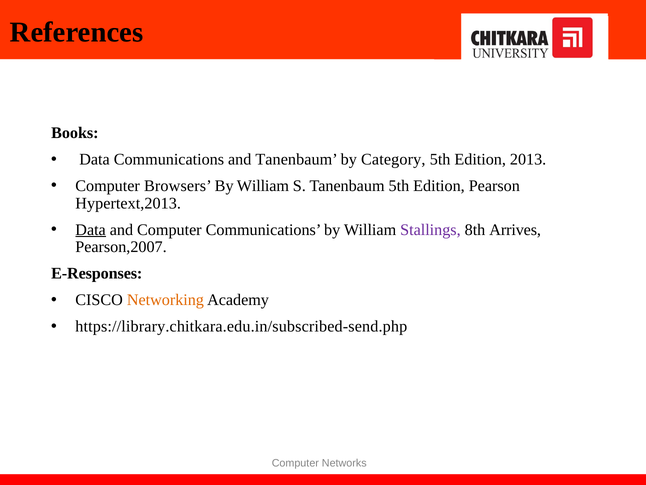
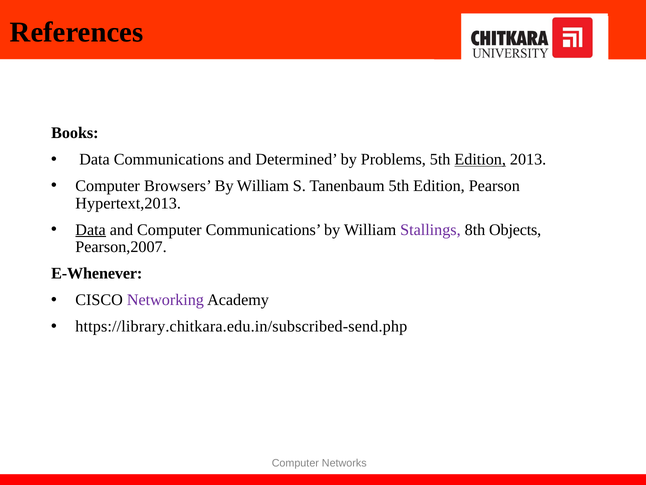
and Tanenbaum: Tanenbaum -> Determined (297, 159)
Category: Category -> Problems (393, 159)
Edition underline: none -> present (480, 159)
Arrives: Arrives -> Objects (515, 229)
E-Responses: E-Responses -> E-Whenever (97, 273)
Networking colour: orange -> purple (165, 300)
